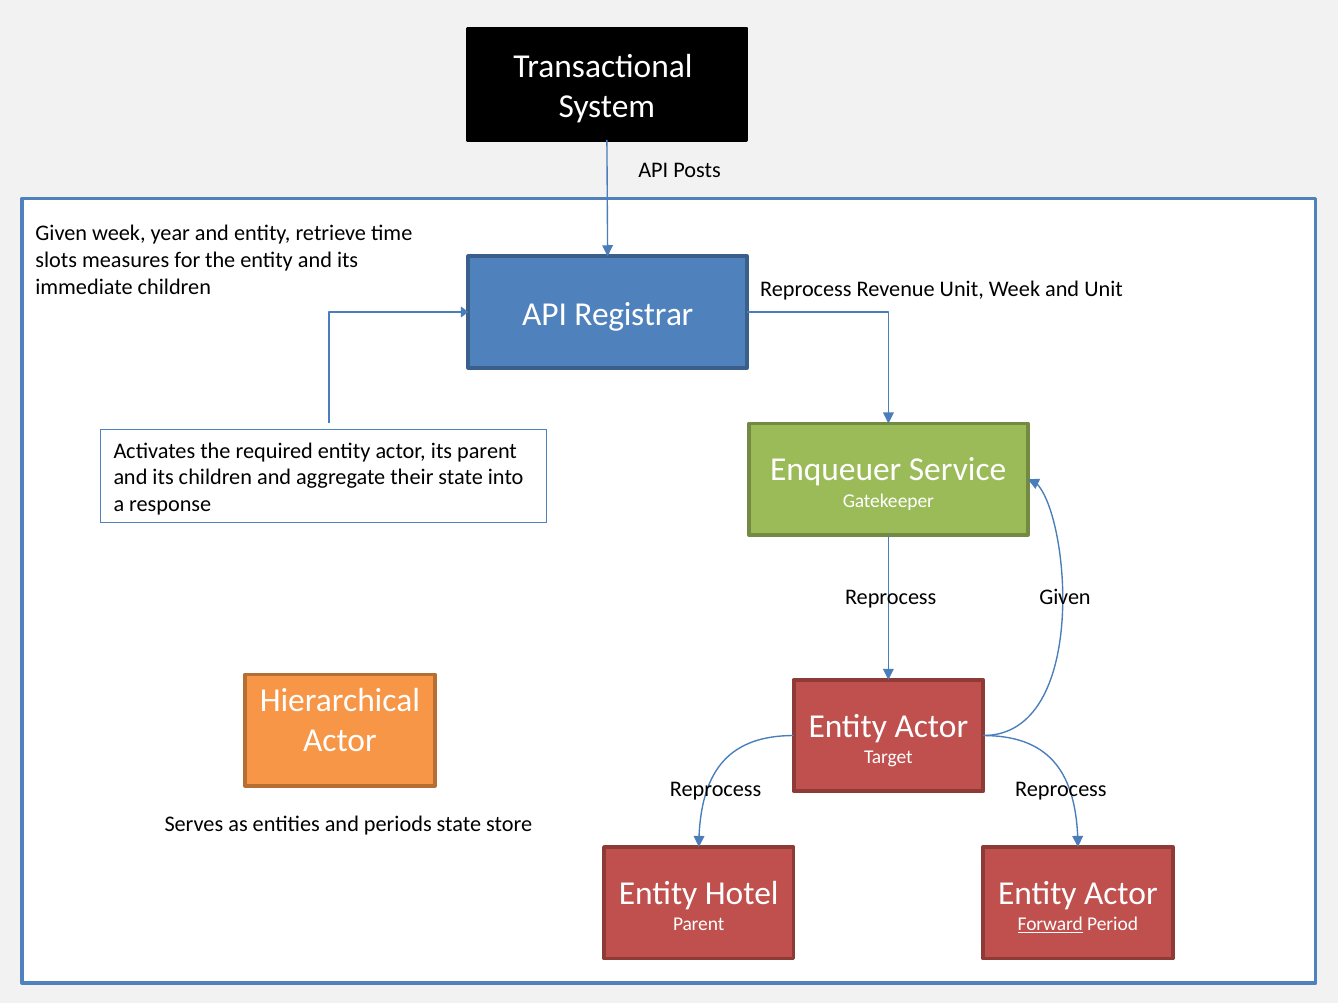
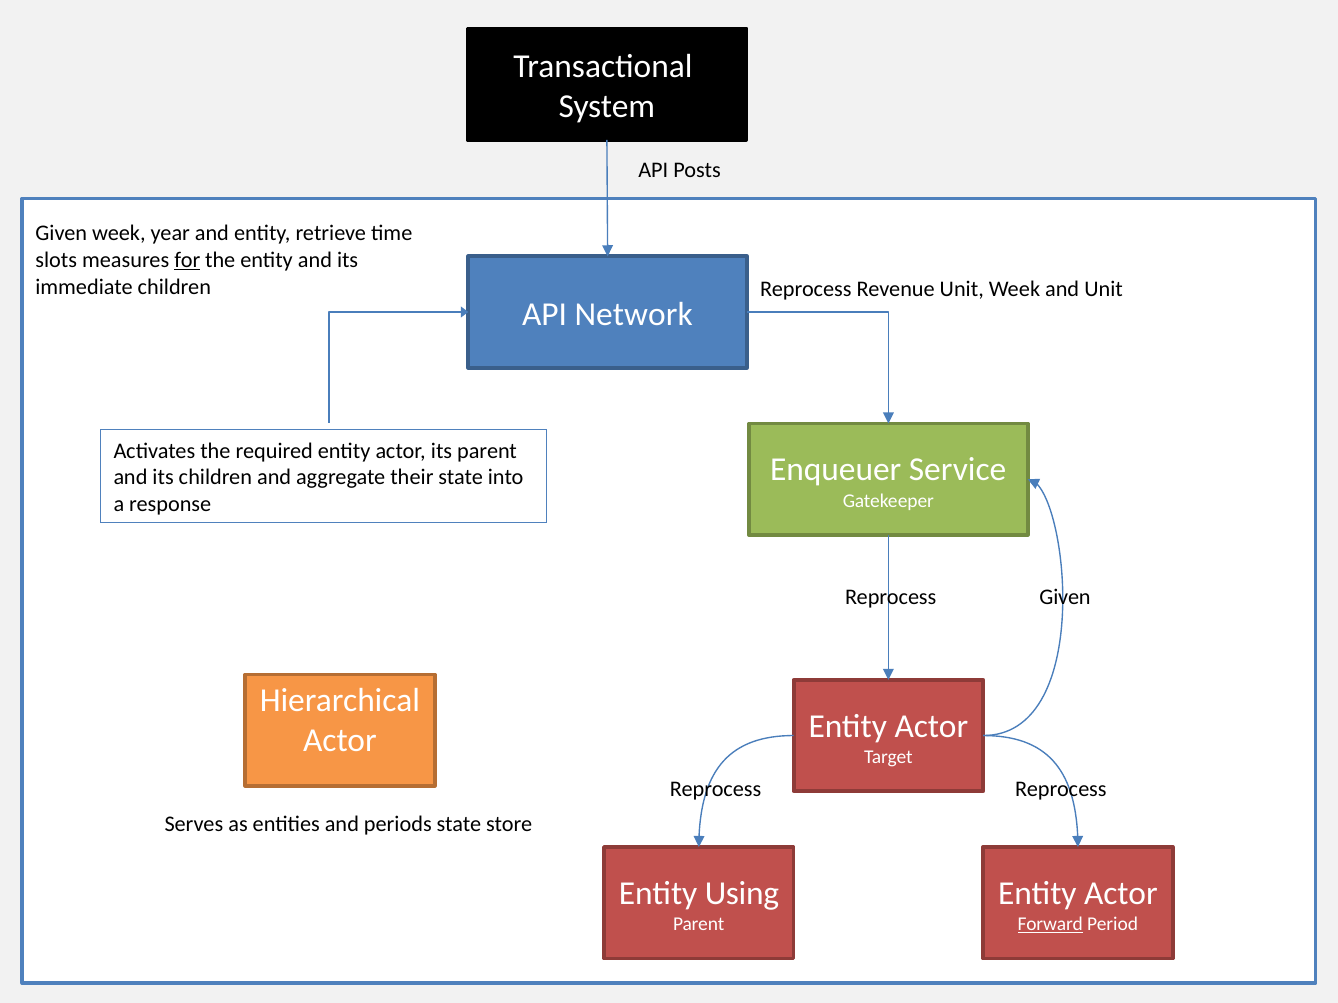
for underline: none -> present (187, 260)
Registrar: Registrar -> Network (634, 315)
Hotel: Hotel -> Using (742, 894)
